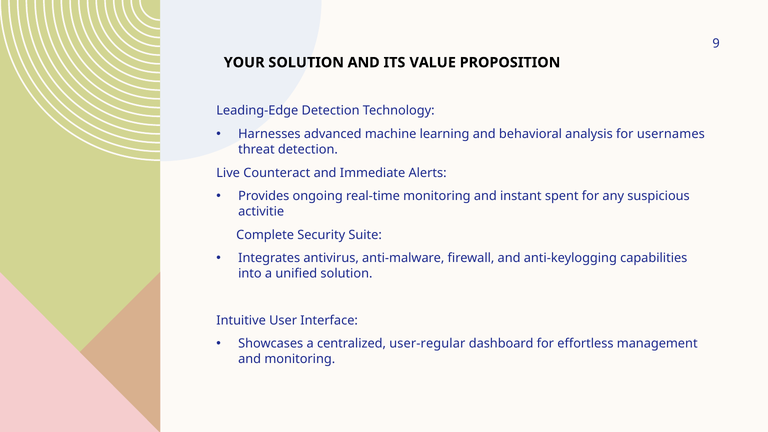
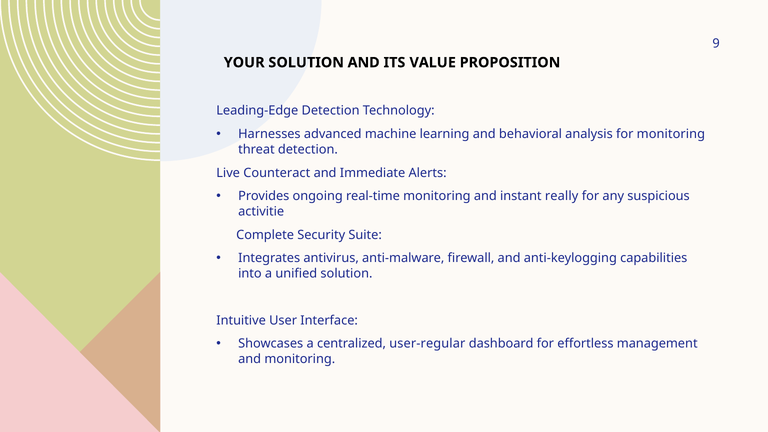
for usernames: usernames -> monitoring (671, 134)
spent: spent -> really (562, 196)
